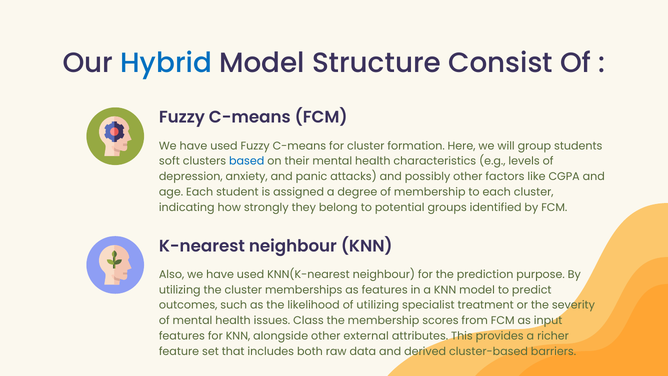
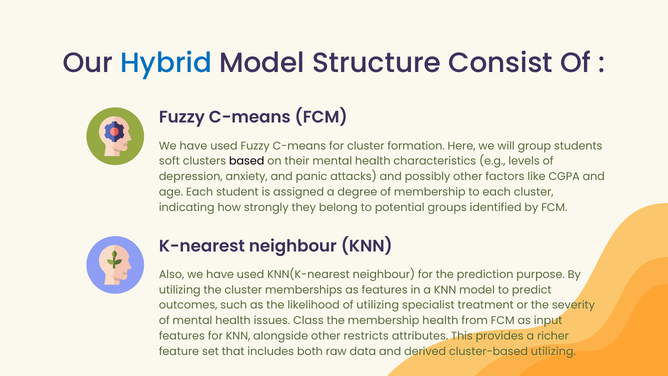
based colour: blue -> black (247, 161)
membership scores: scores -> health (440, 320)
external: external -> restricts (366, 336)
cluster-based barriers: barriers -> utilizing (553, 351)
